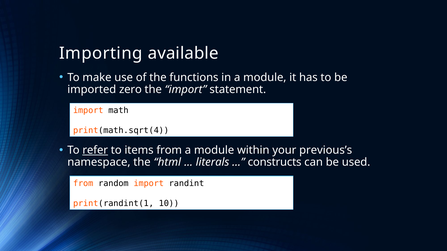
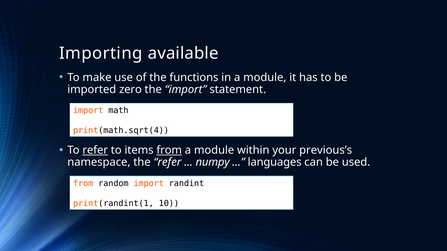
from underline: none -> present (169, 150)
the html: html -> refer (167, 163)
literals: literals -> numpy (213, 163)
constructs: constructs -> languages (275, 163)
